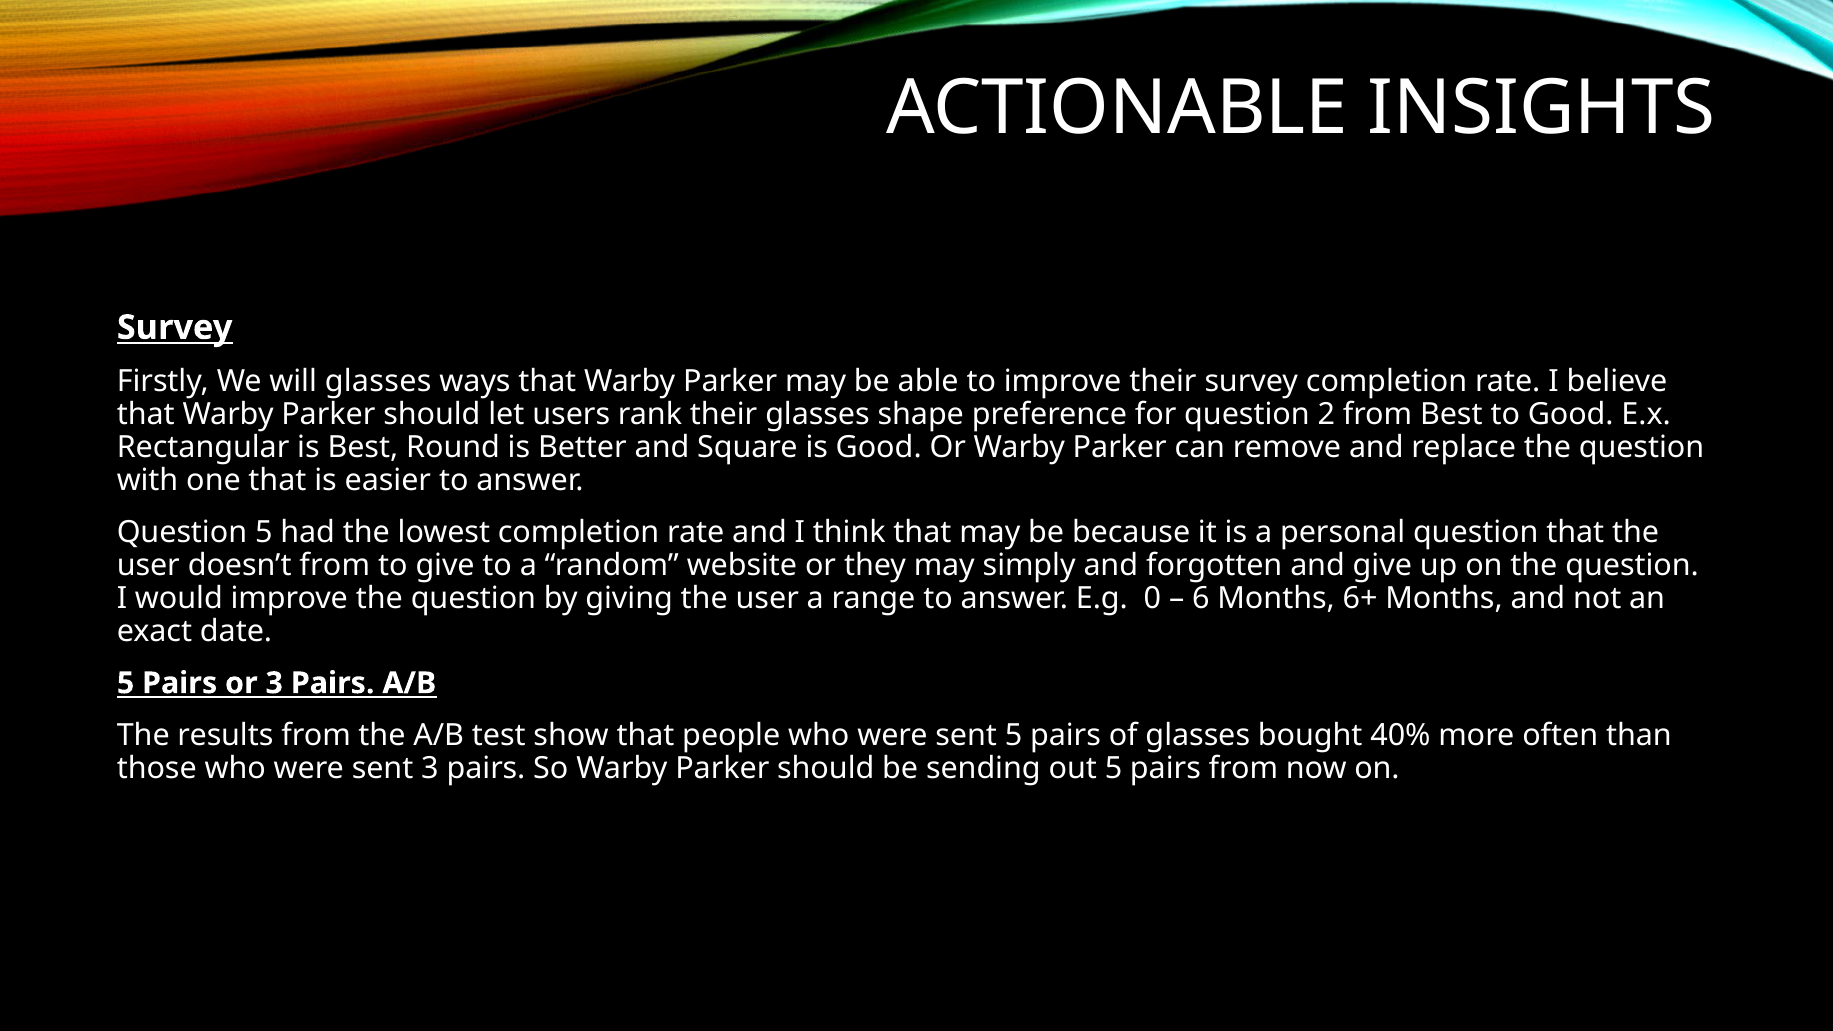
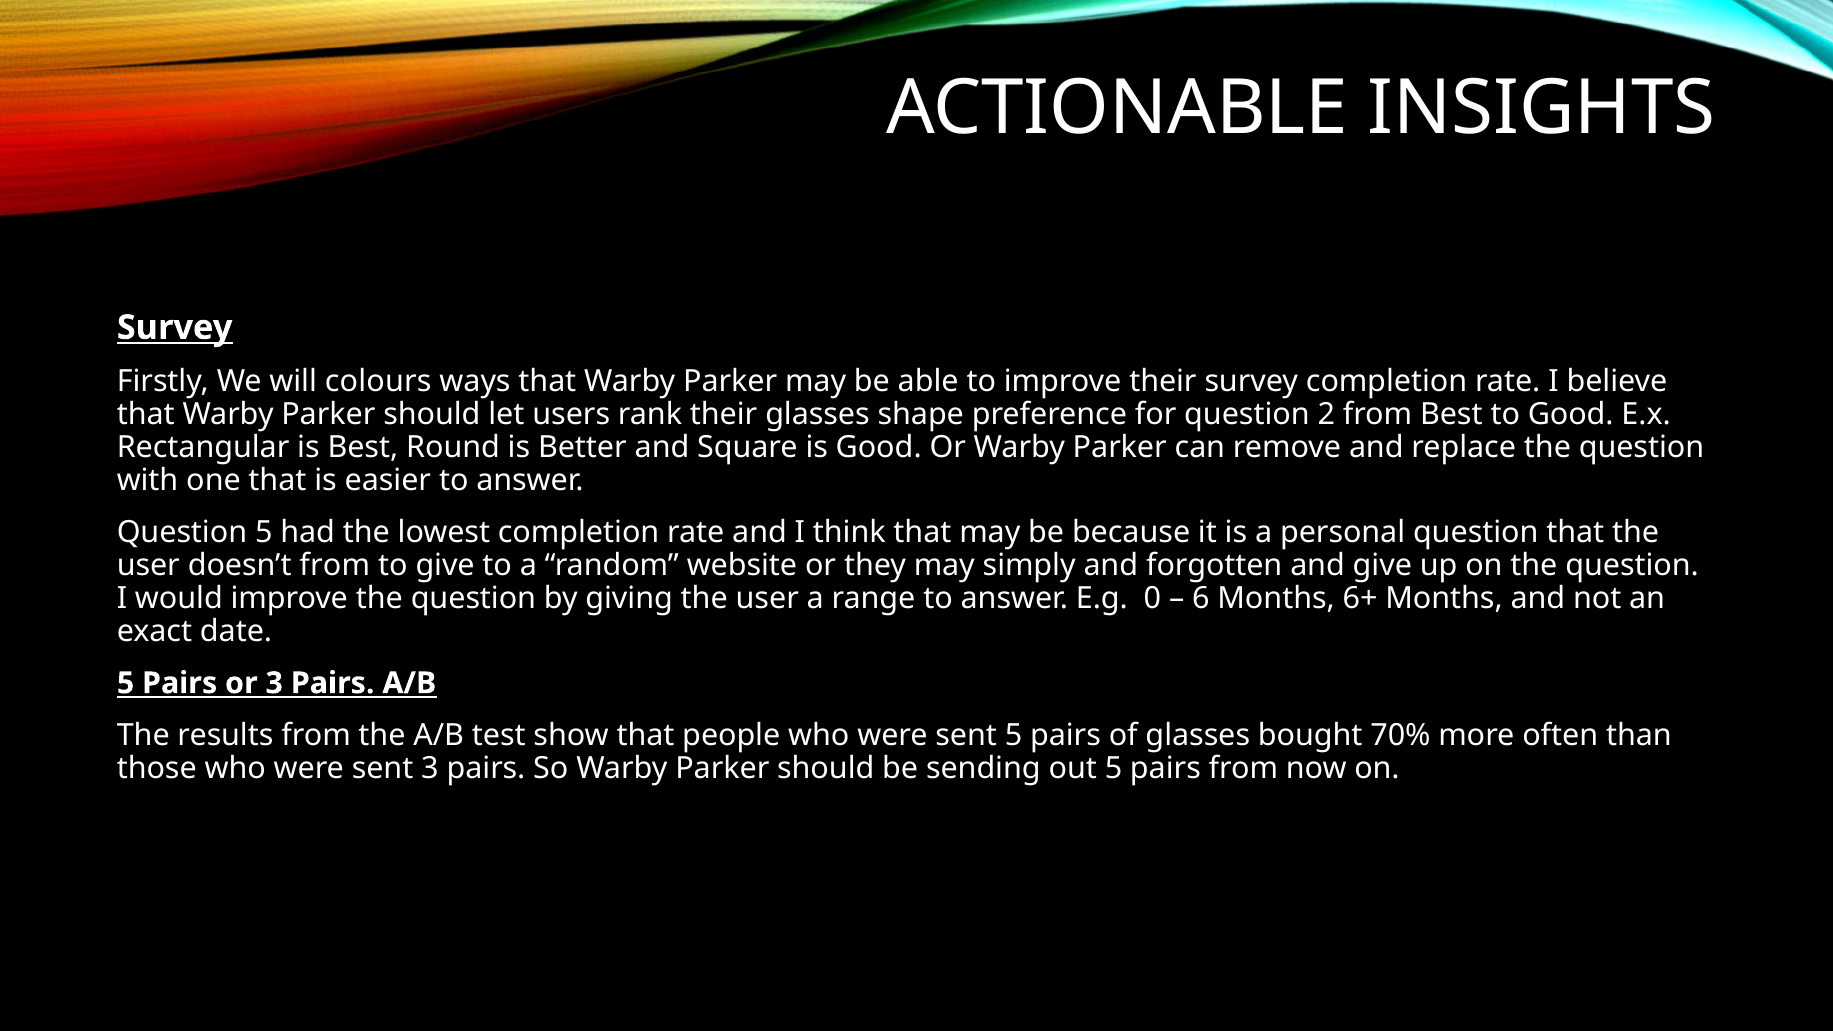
will glasses: glasses -> colours (378, 382)
40%: 40% -> 70% (1400, 735)
